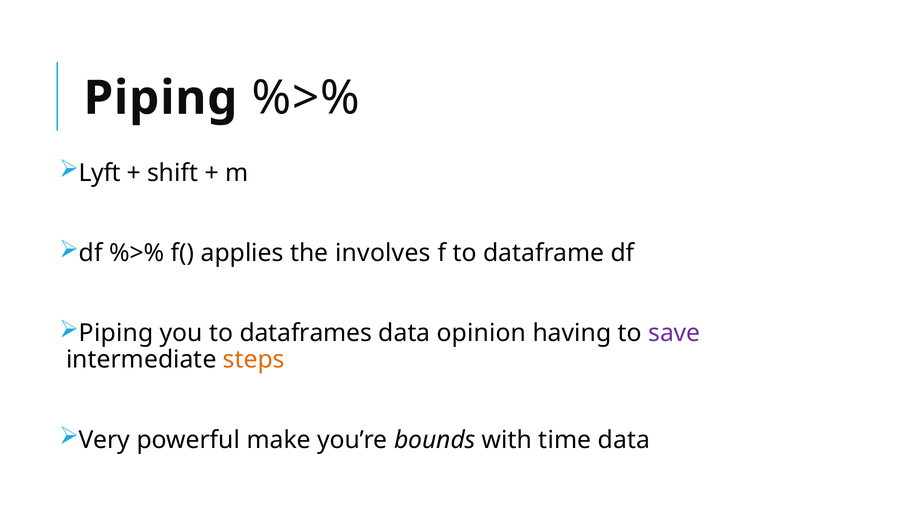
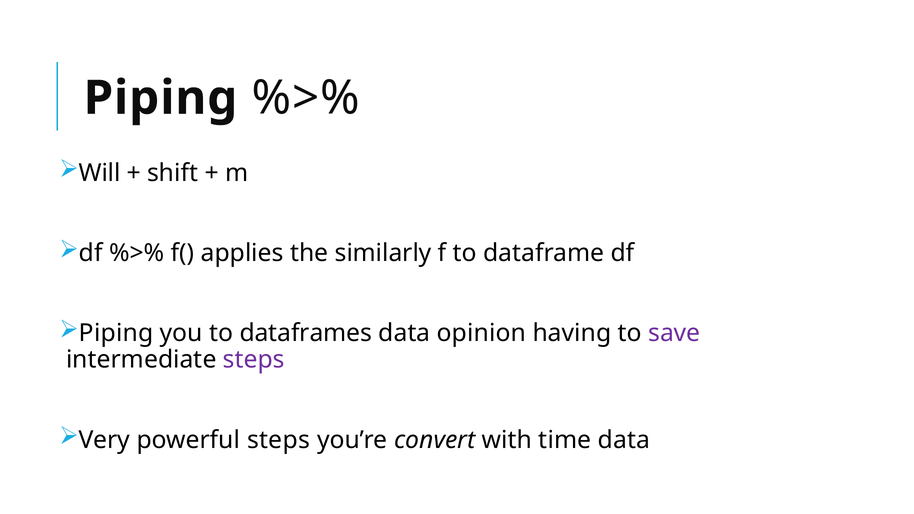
Lyft: Lyft -> Will (100, 173)
involves: involves -> similarly (383, 253)
steps colour: orange -> purple (254, 360)
powerful make: make -> steps (279, 440)
bounds: bounds -> convert (435, 440)
